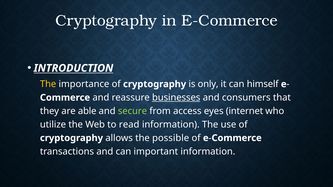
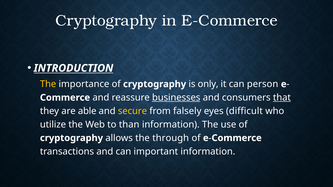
himself: himself -> person (263, 84)
that underline: none -> present (282, 98)
secure colour: light green -> yellow (132, 111)
access: access -> falsely (187, 111)
internet: internet -> difficult (244, 111)
read: read -> than (129, 125)
possible: possible -> through (171, 138)
